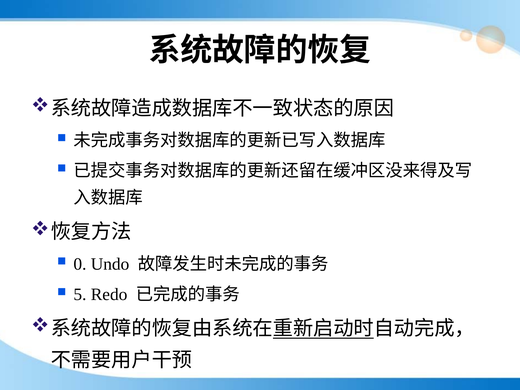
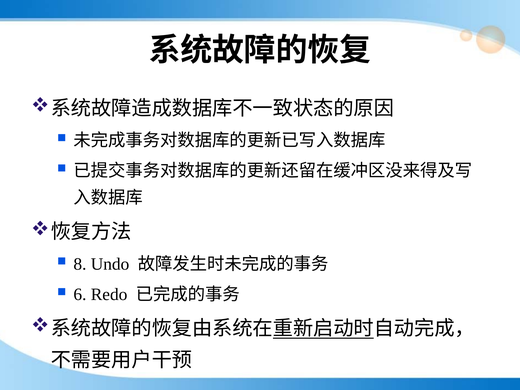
0: 0 -> 8 (80, 264)
5: 5 -> 6 (80, 294)
